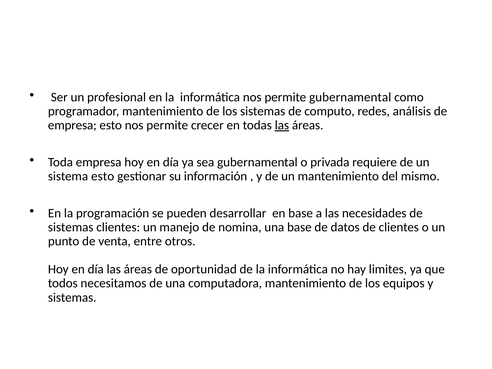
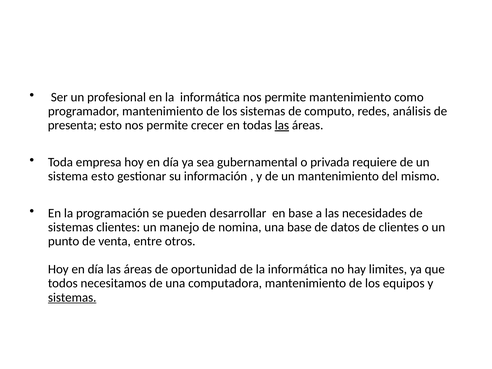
permite gubernamental: gubernamental -> mantenimiento (350, 97)
empresa: empresa -> presenta (72, 125)
sistemas underline: none -> present (72, 297)
